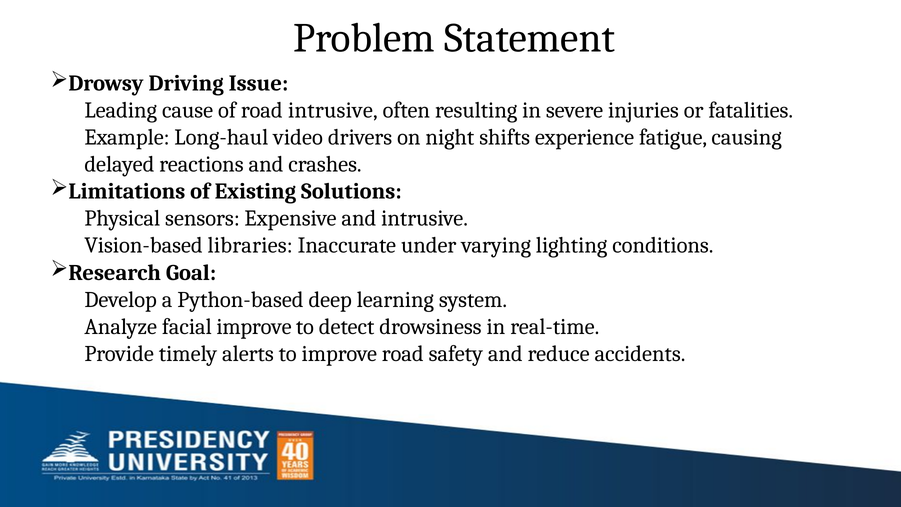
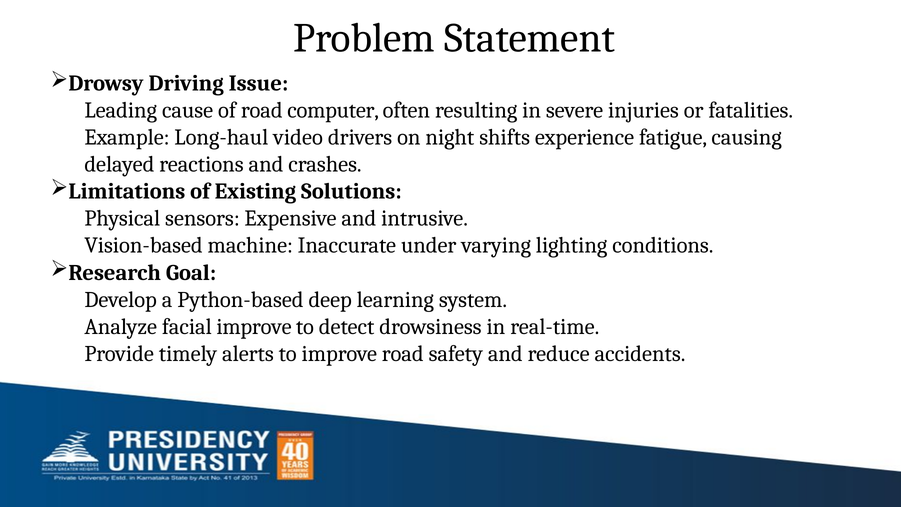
road intrusive: intrusive -> computer (333, 110)
libraries: libraries -> machine (250, 245)
